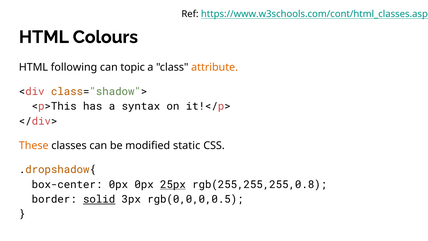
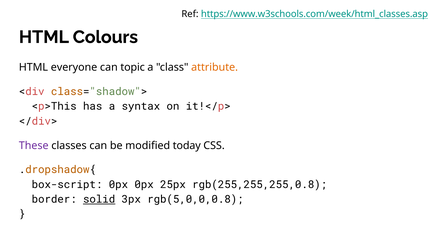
https://www.w3schools.com/cont/html_classes.asp: https://www.w3schools.com/cont/html_classes.asp -> https://www.w3schools.com/week/html_classes.asp (314, 14)
following: following -> everyone (74, 67)
These colour: orange -> purple (34, 145)
static: static -> today (187, 145)
box-center: box-center -> box-script (67, 184)
25px underline: present -> none (173, 184)
rgb(0,0,0,0.5: rgb(0,0,0,0.5 -> rgb(5,0,0,0.8 (195, 199)
